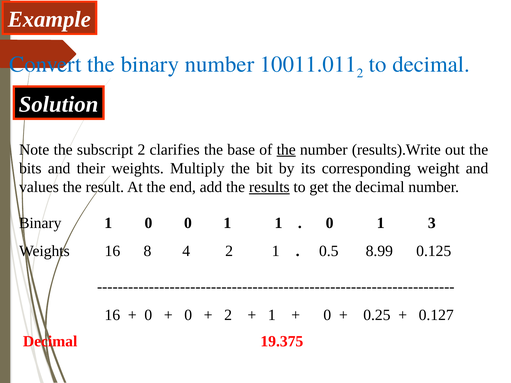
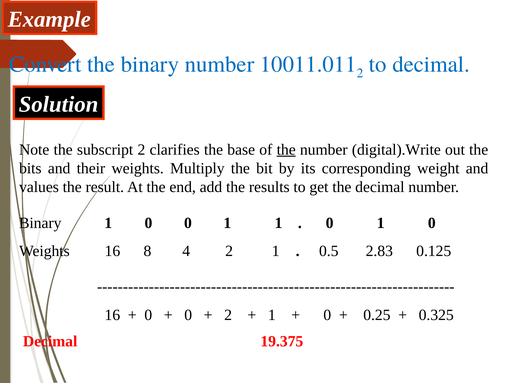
results).Write: results).Write -> digital).Write (396, 150)
results underline: present -> none (269, 187)
0 1 3: 3 -> 0 (432, 223)
8.99: 8.99 -> 2.83 (379, 251)
0.127: 0.127 -> 0.325 (436, 315)
